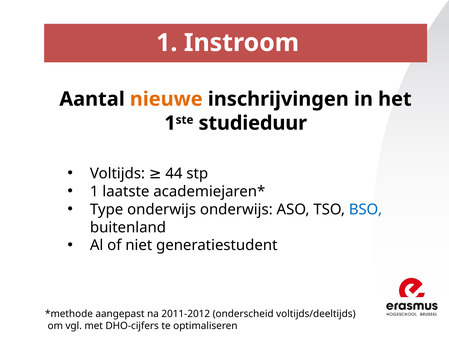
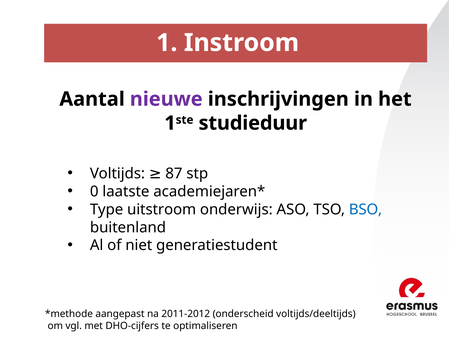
nieuwe colour: orange -> purple (166, 99)
44: 44 -> 87 (174, 173)
1: 1 -> 0 (94, 191)
Type onderwijs: onderwijs -> uitstroom (162, 209)
